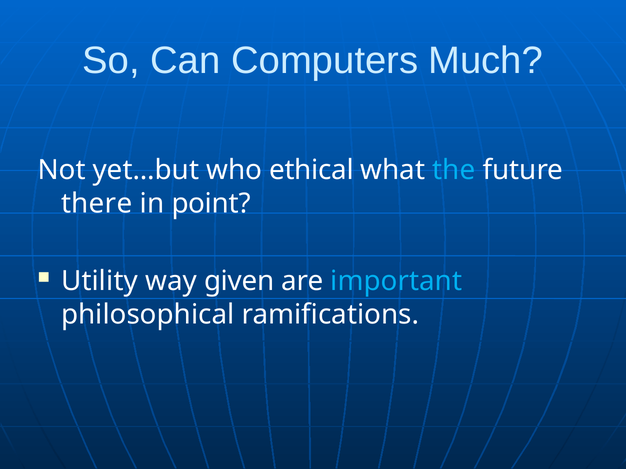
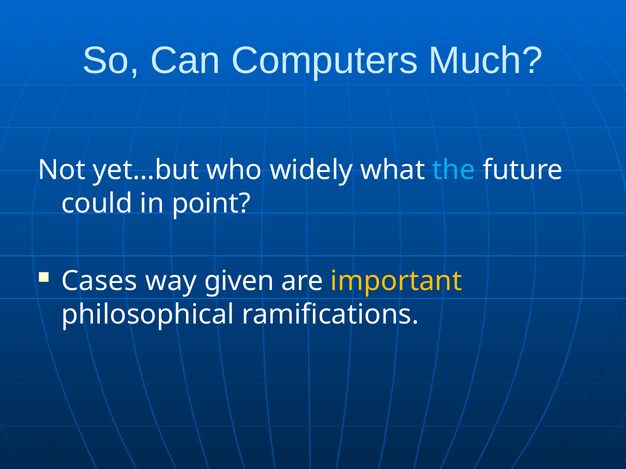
ethical: ethical -> widely (311, 170)
there: there -> could (97, 204)
Utility: Utility -> Cases (99, 282)
important colour: light blue -> yellow (396, 282)
